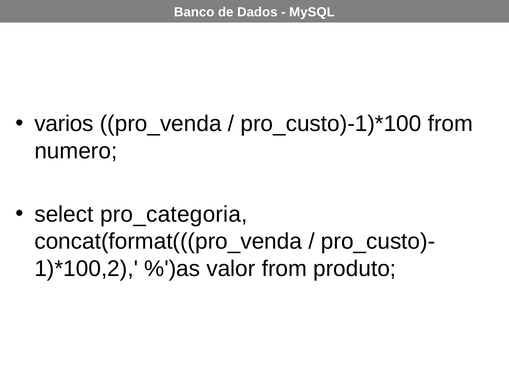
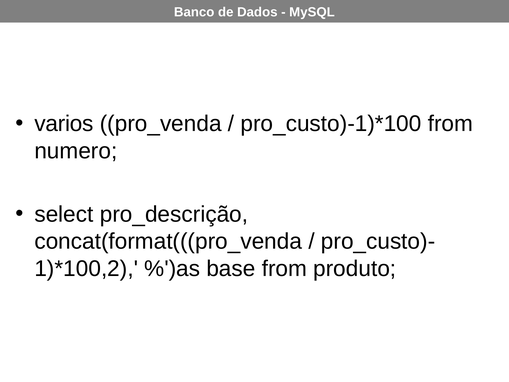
pro_categoria: pro_categoria -> pro_descrição (174, 214)
valor: valor -> base (231, 269)
